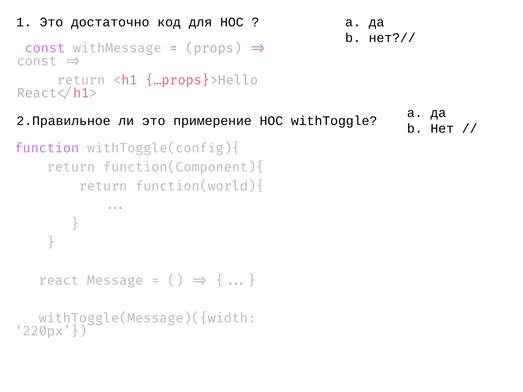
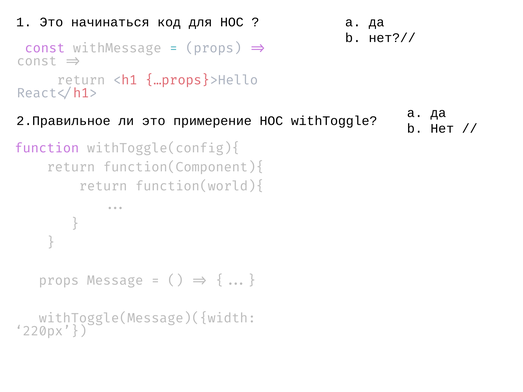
достаточно: достаточно -> начинаться (110, 22)
react: react -> props (59, 281)
